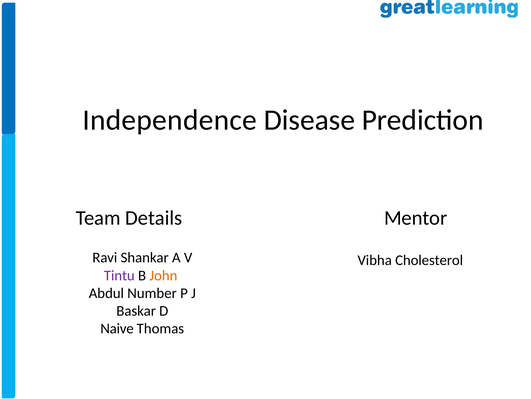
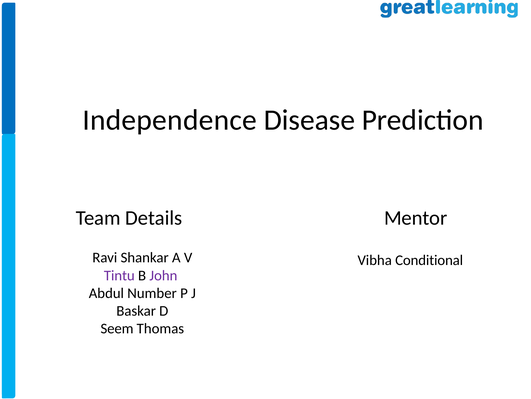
Cholesterol: Cholesterol -> Conditional (429, 260)
John colour: orange -> purple (163, 275)
Naive: Naive -> Seem (117, 328)
